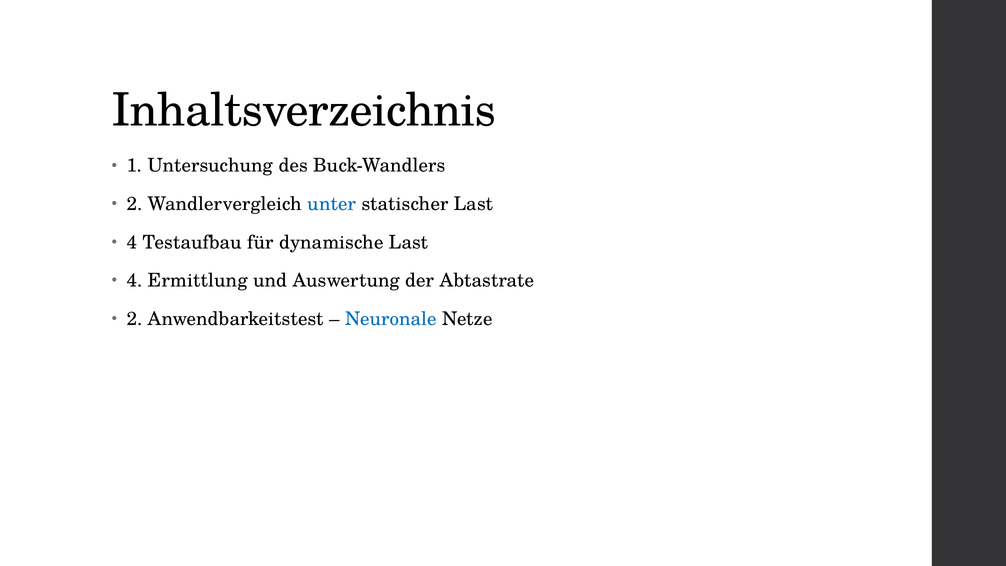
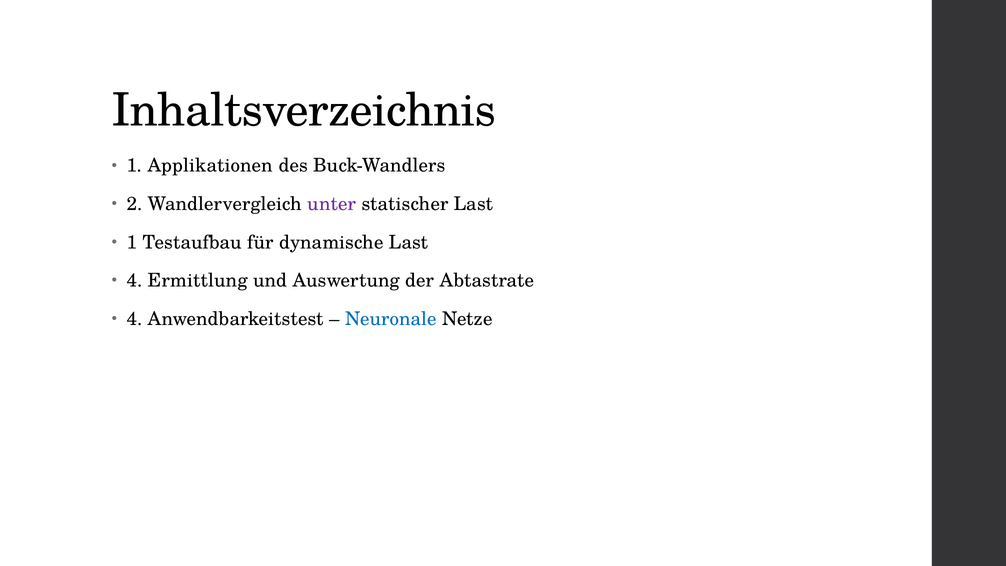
Untersuchung: Untersuchung -> Applikationen (210, 166)
unter colour: blue -> purple (332, 204)
4: 4 -> 1 (132, 242)
2: 2 -> 4 (135, 319)
